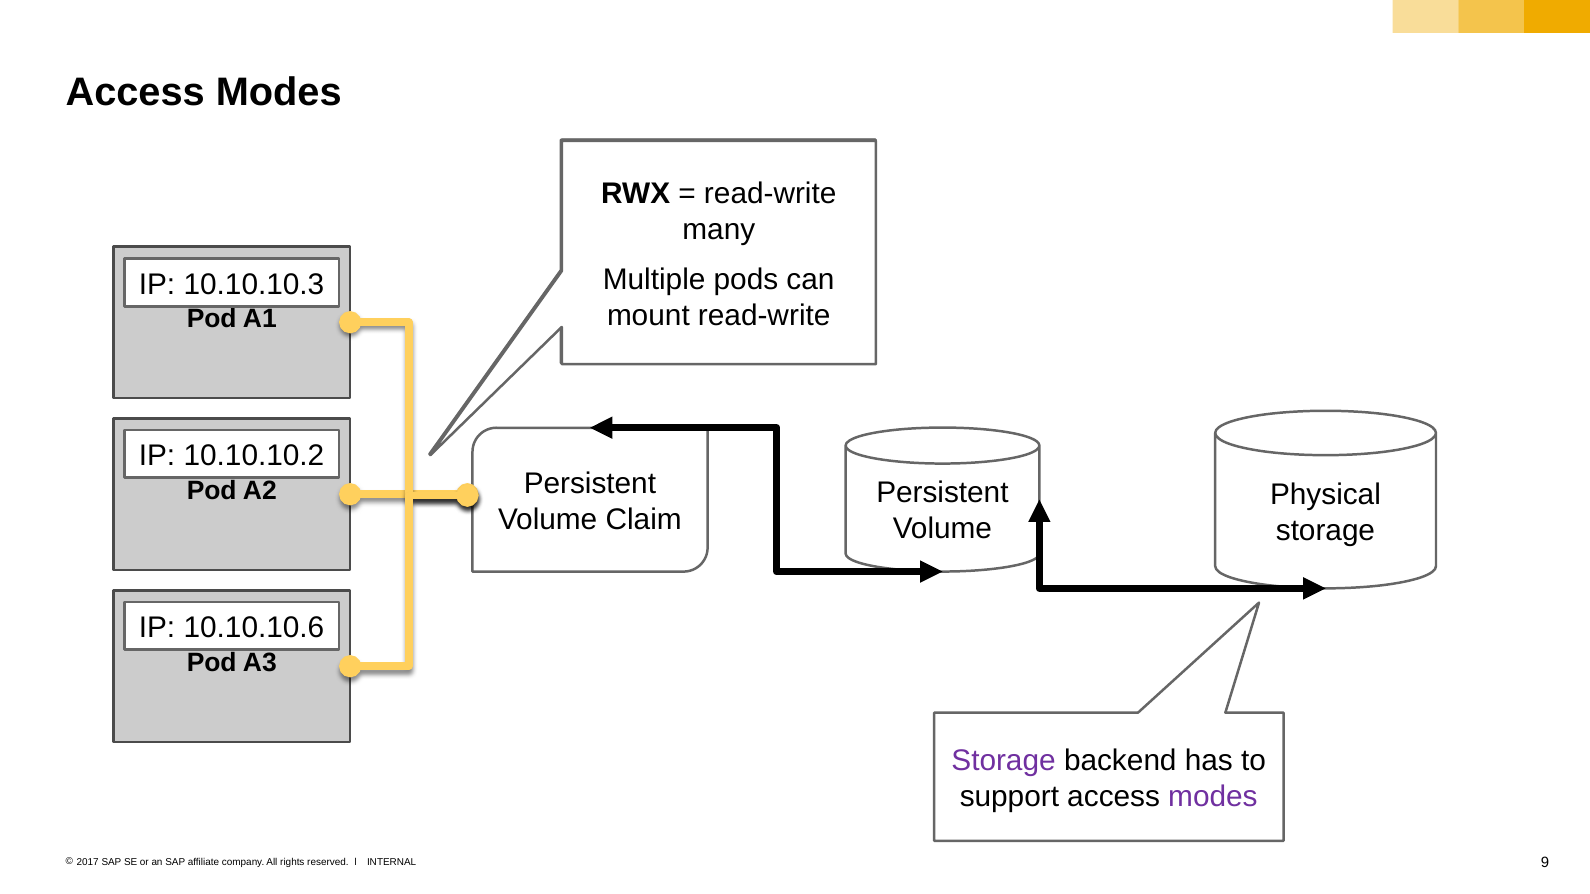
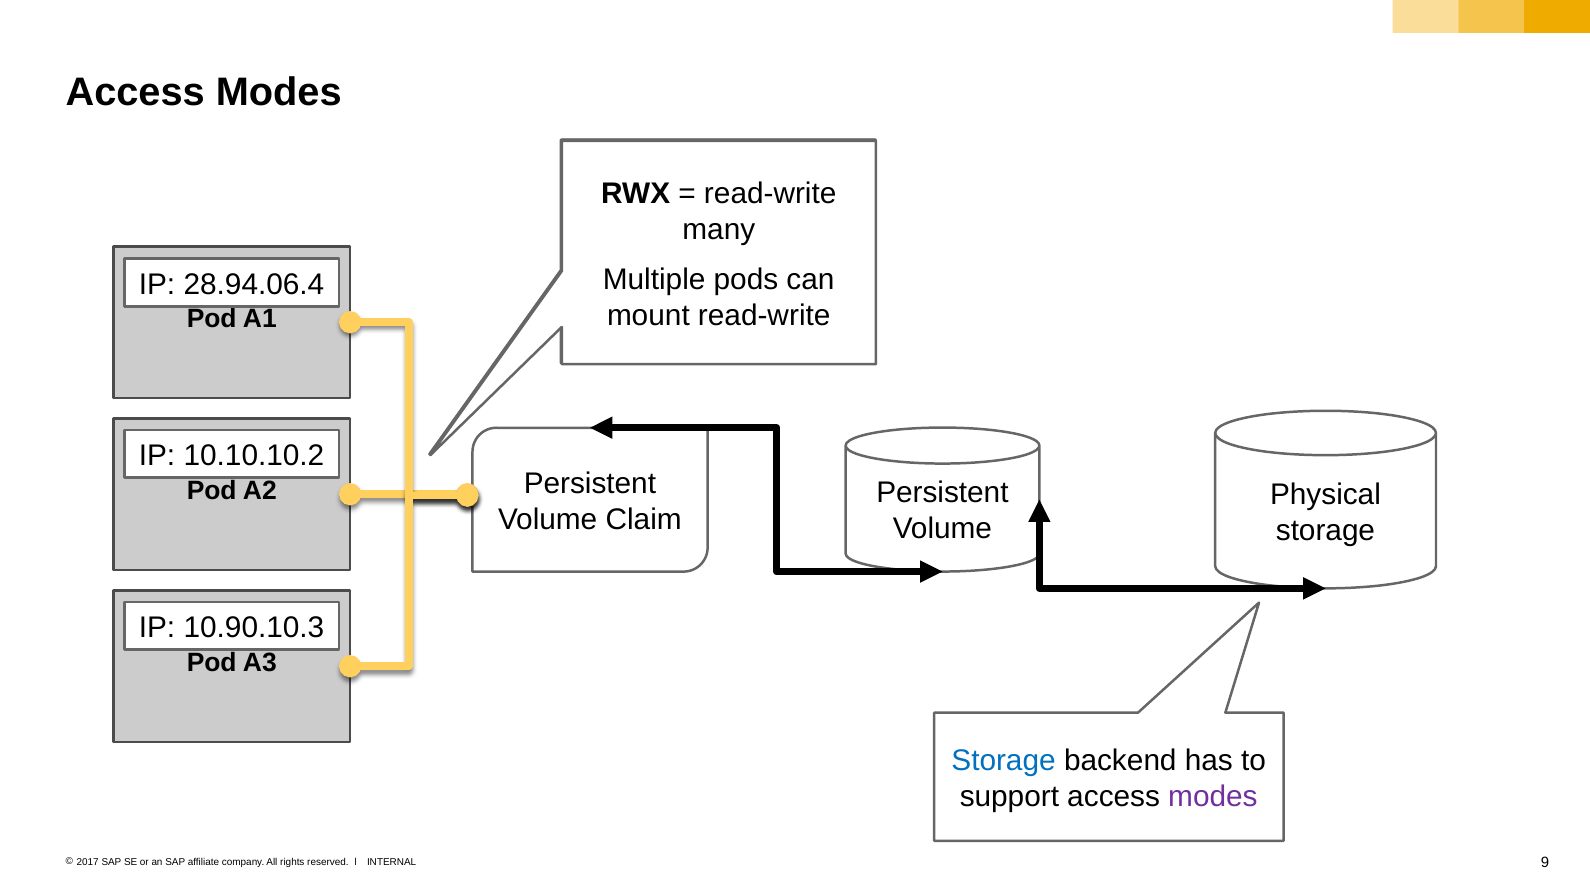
10.10.10.3: 10.10.10.3 -> 28.94.06.4 (254, 285)
10.10.10.6: 10.10.10.6 -> 10.90.10.3 (254, 628)
Storage colour: purple -> blue (1004, 761)
